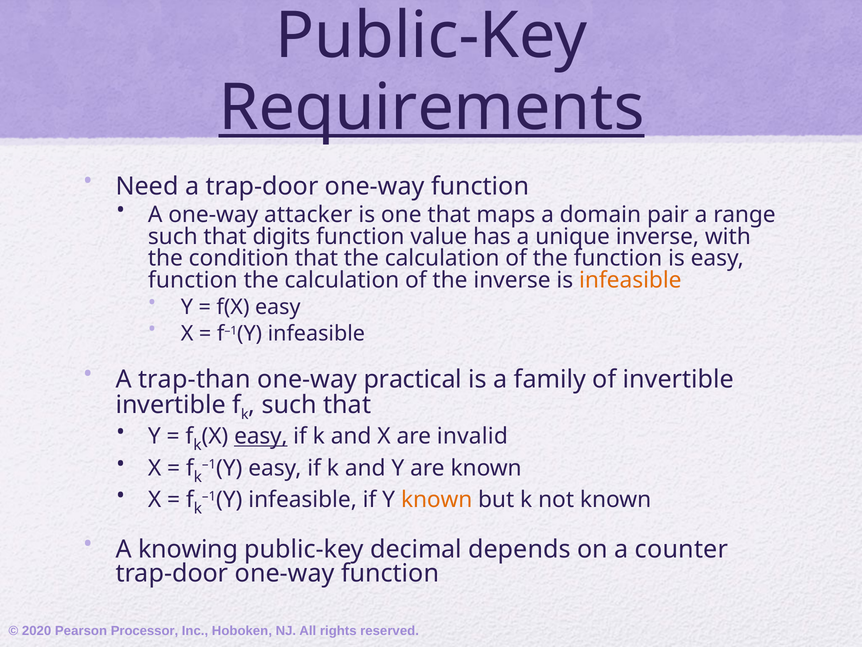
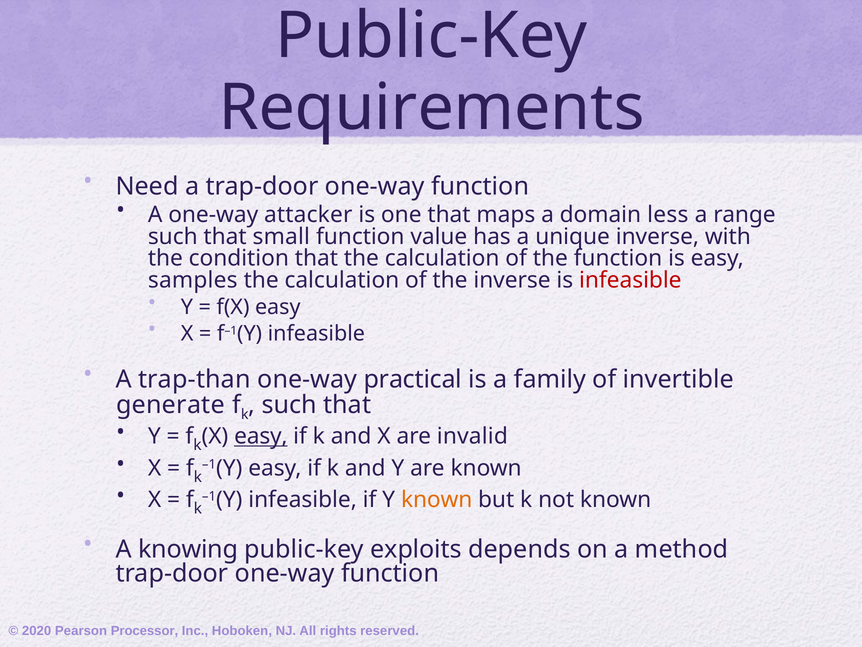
Requirements underline: present -> none (432, 108)
pair: pair -> less (668, 215)
digits: digits -> small (281, 236)
function: function -> samples (193, 280)
infeasible colour: orange -> red (630, 280)
invertible: invertible -> generate (170, 404)
decimal: decimal -> exploits (416, 549)
counter: counter -> method (682, 549)
